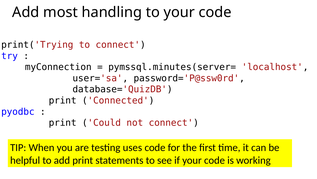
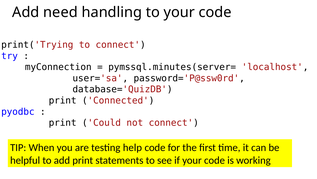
most: most -> need (60, 12)
uses: uses -> help (132, 147)
